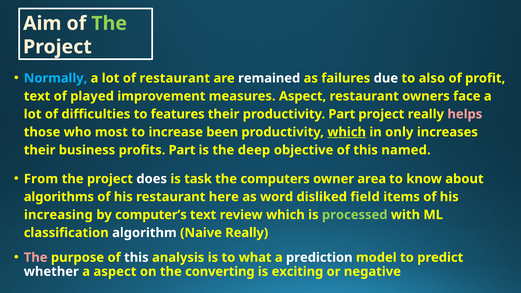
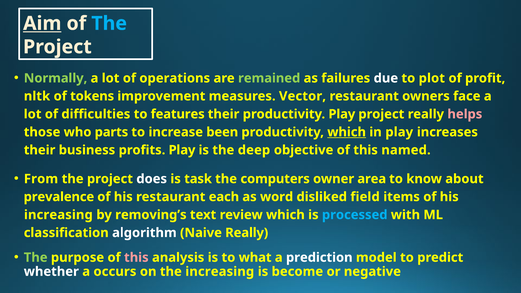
Aim underline: none -> present (42, 23)
The colour: light green -> light blue (109, 23)
Normally colour: light blue -> light green (56, 78)
of restaurant: restaurant -> operations (175, 78)
remained colour: white -> light green (269, 78)
also: also -> plot (432, 78)
text: text -> nltk (37, 96)
played: played -> tokens (92, 96)
measures Aspect: Aspect -> Vector (302, 96)
productivity Part: Part -> Play (342, 114)
most: most -> parts (111, 132)
in only: only -> play (399, 132)
profits Part: Part -> Play (182, 150)
algorithms: algorithms -> prevalence (59, 197)
here: here -> each (224, 197)
computer’s: computer’s -> removing’s (151, 215)
processed colour: light green -> light blue (355, 215)
The colour: pink -> light green (36, 258)
this colour: white -> pink (136, 258)
a aspect: aspect -> occurs (115, 272)
the converting: converting -> increasing (220, 272)
exciting: exciting -> become (297, 272)
